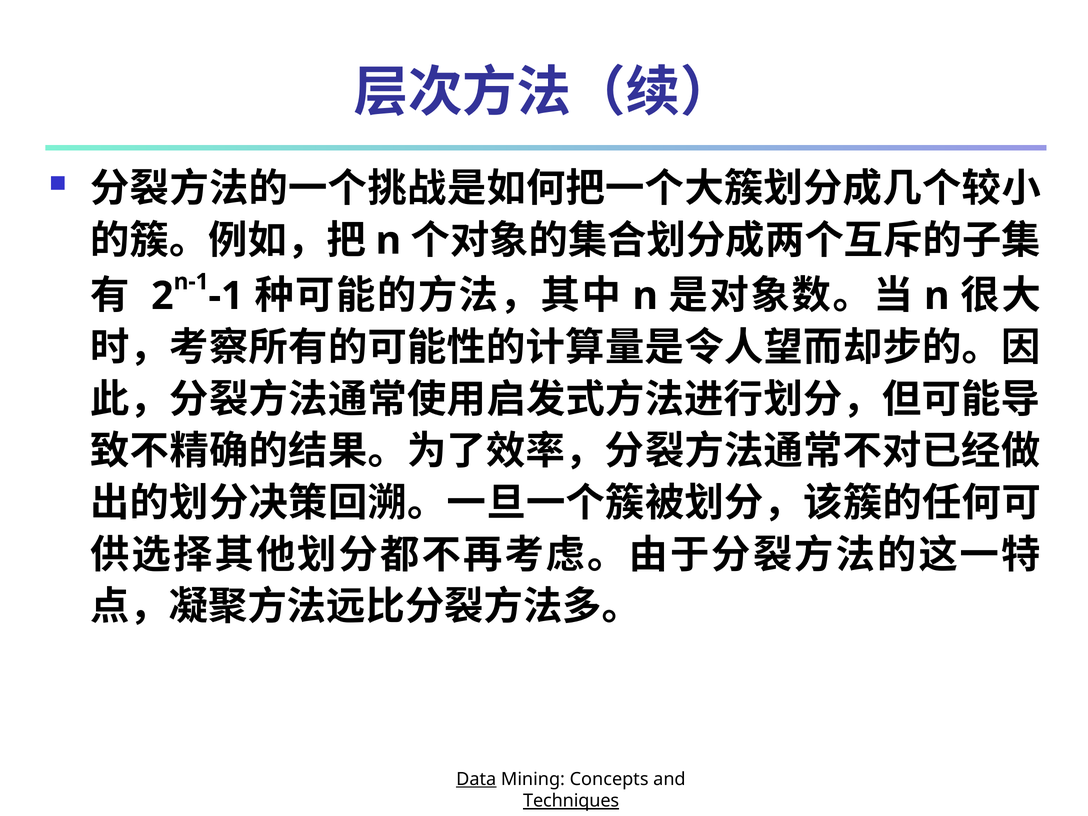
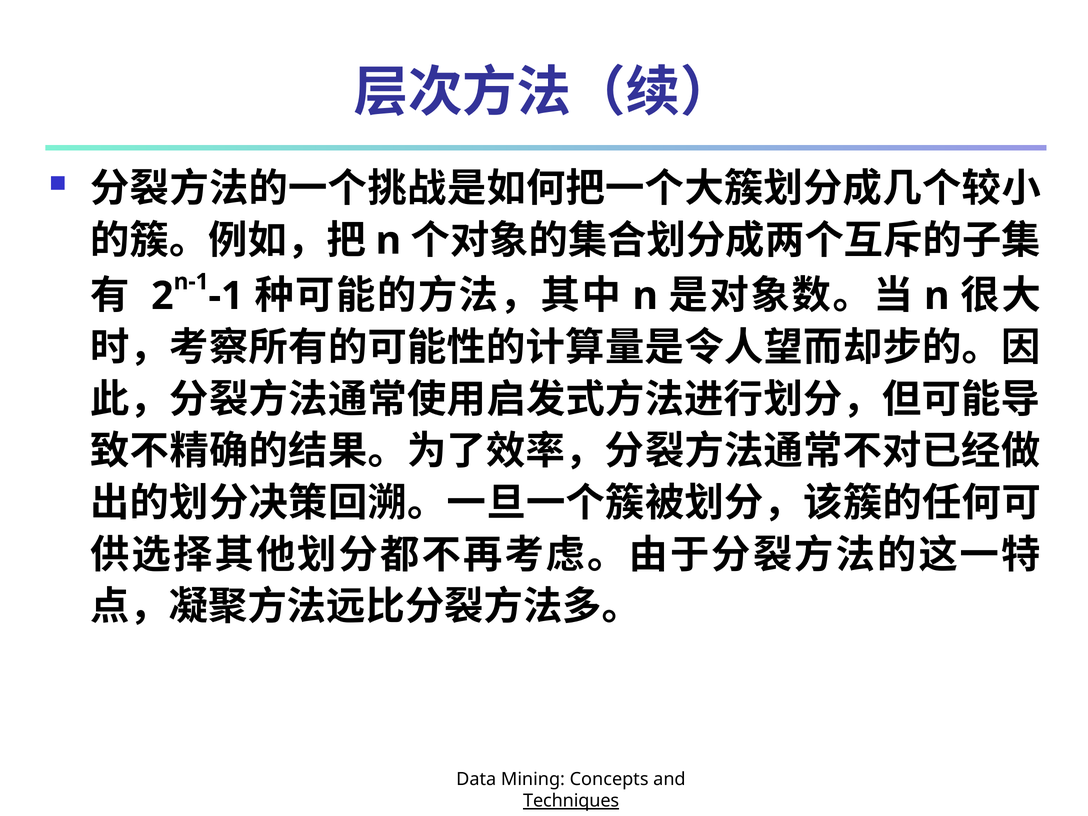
Data underline: present -> none (476, 779)
